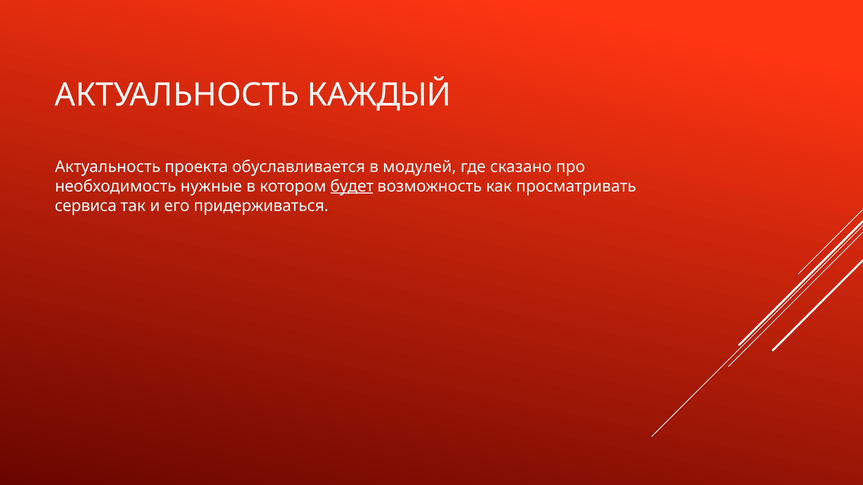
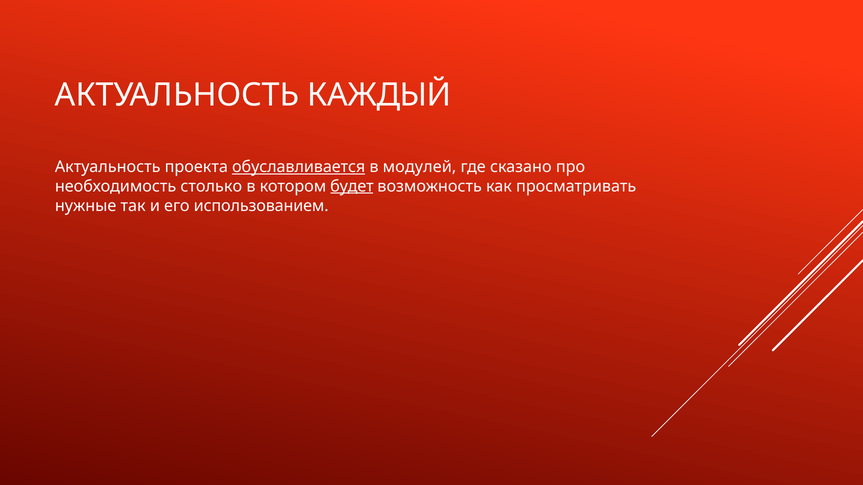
обуславливается underline: none -> present (299, 167)
нужные: нужные -> столько (211, 186)
сервиса: сервиса -> нужные (86, 206)
придерживаться: придерживаться -> использованием (261, 206)
